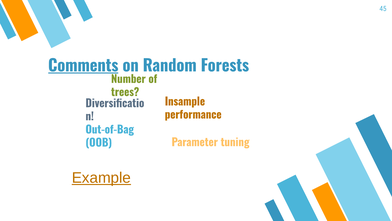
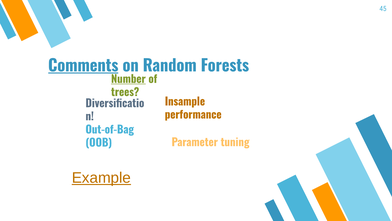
Number underline: none -> present (128, 79)
